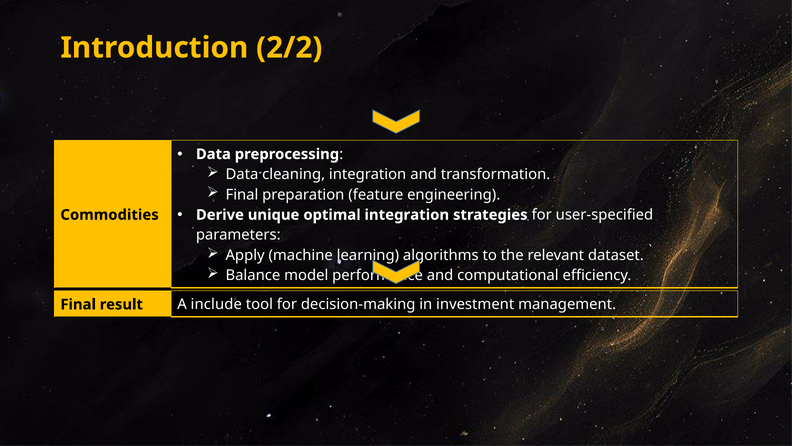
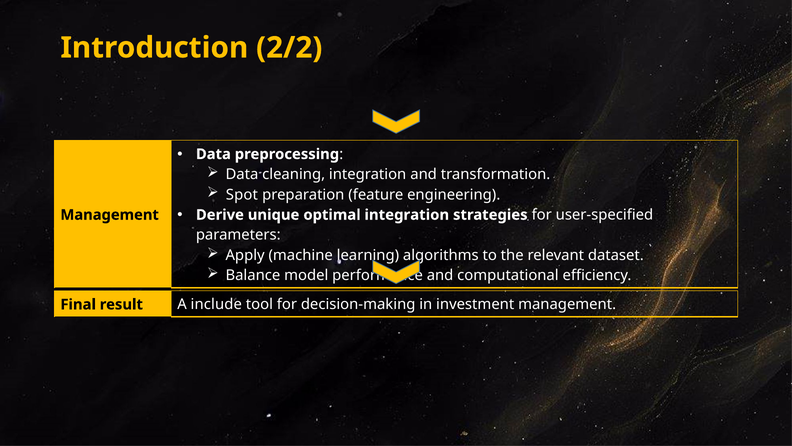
Final: Final -> Spot (242, 194)
Commodities: Commodities -> Management (110, 215)
